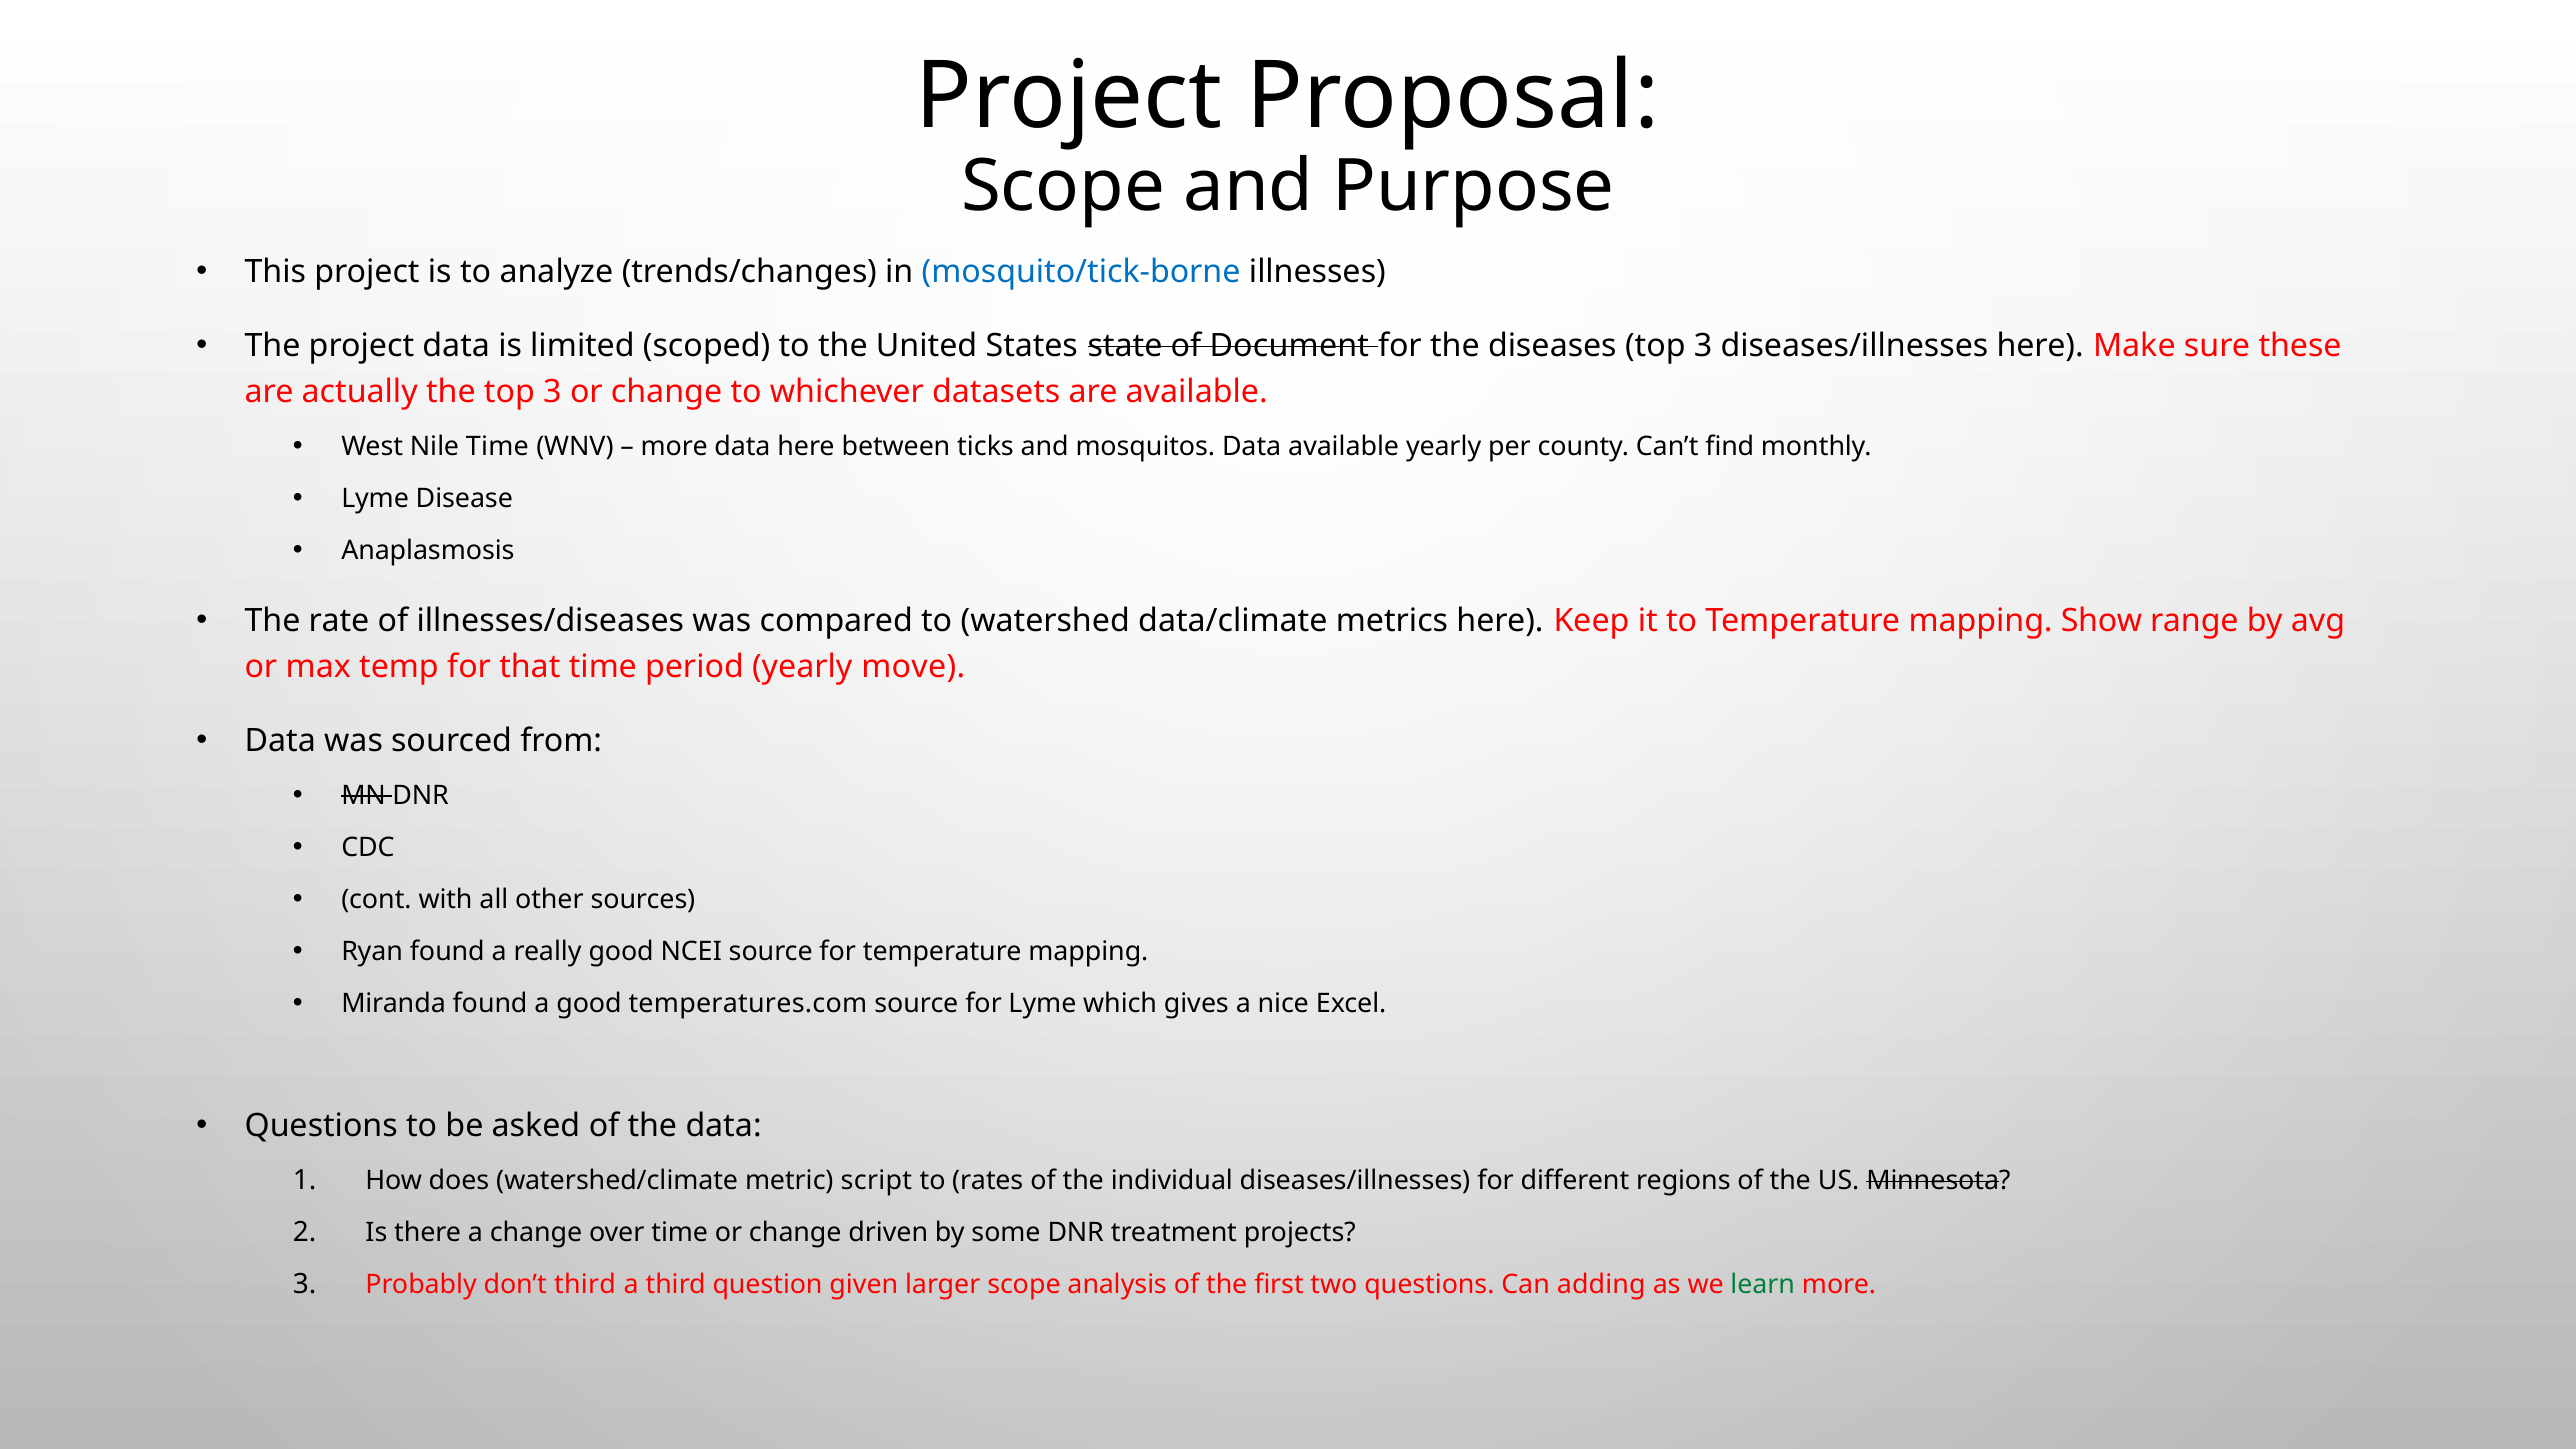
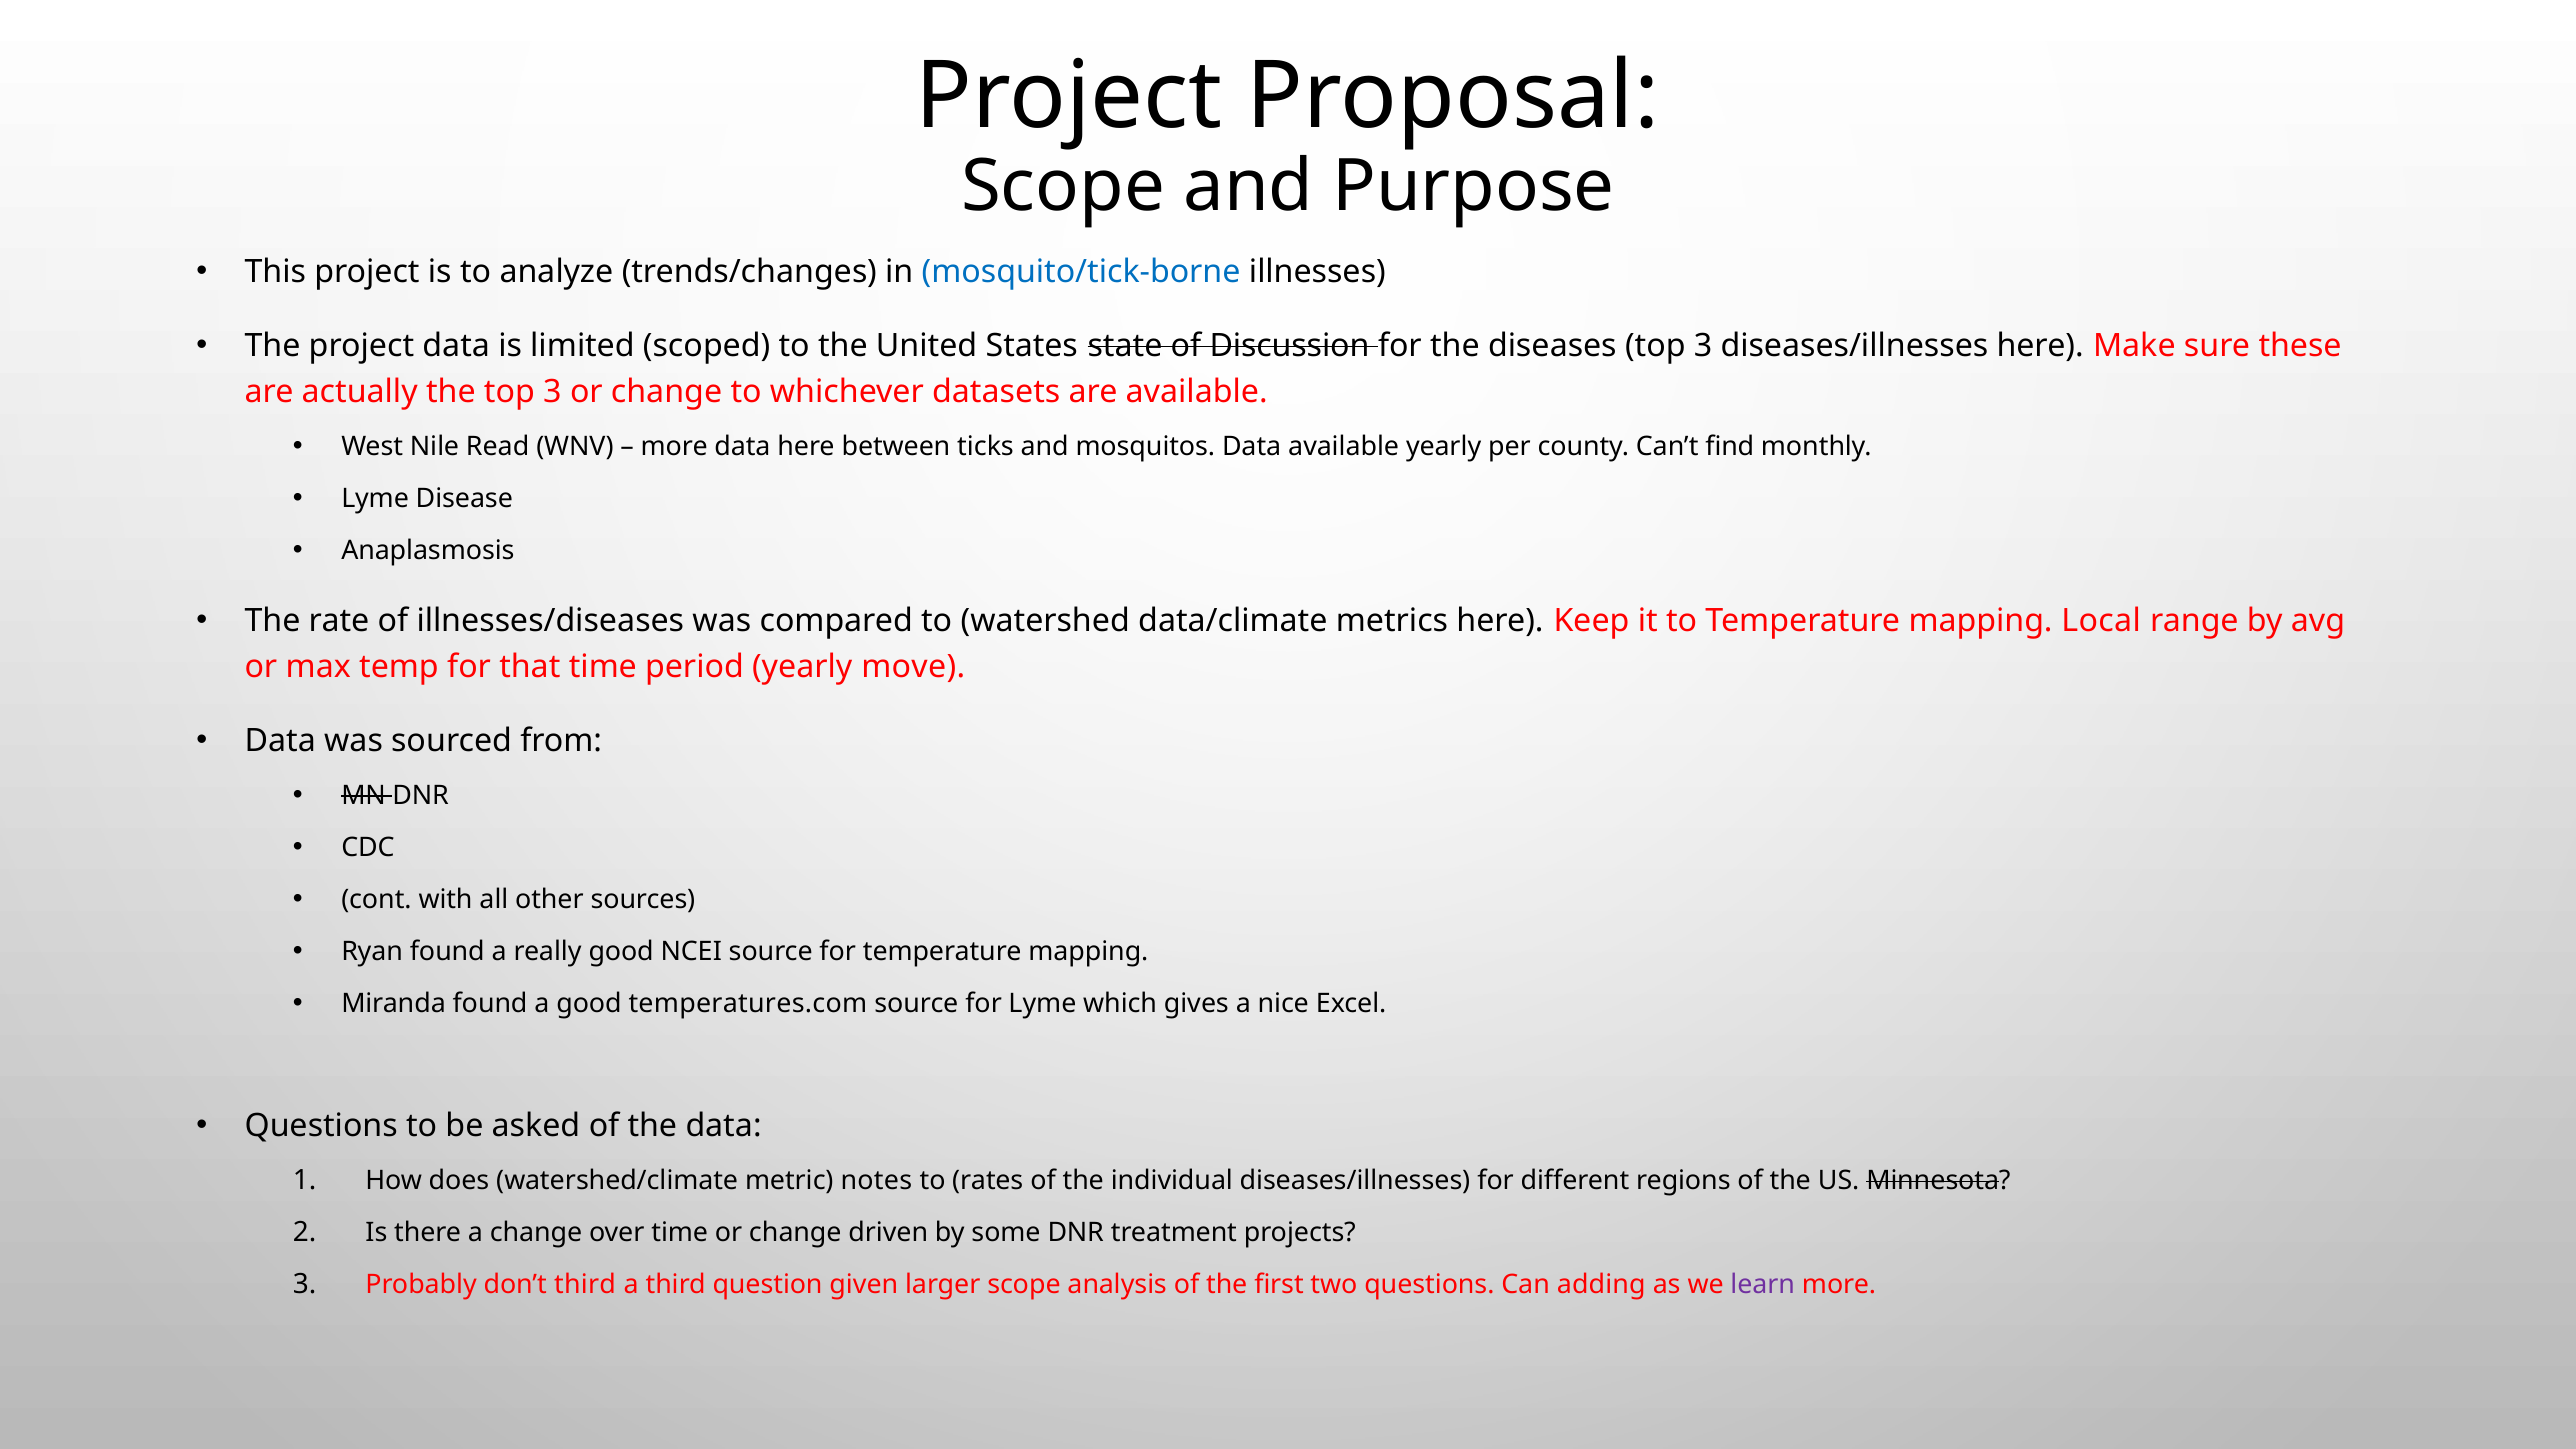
Document: Document -> Discussion (1289, 345)
Nile Time: Time -> Read (498, 447)
Show: Show -> Local (2101, 621)
script: script -> notes (876, 1181)
learn colour: green -> purple (1763, 1285)
